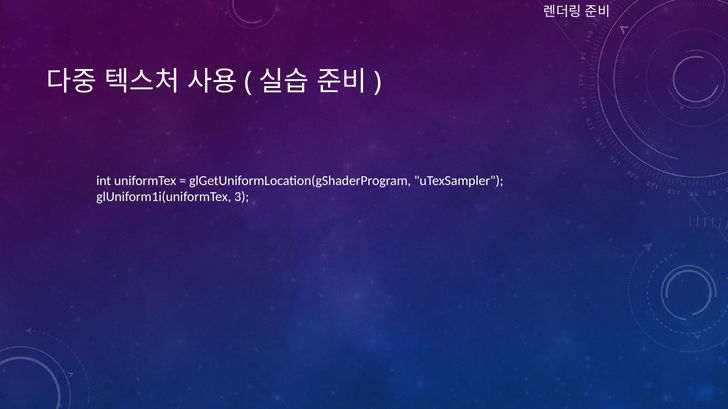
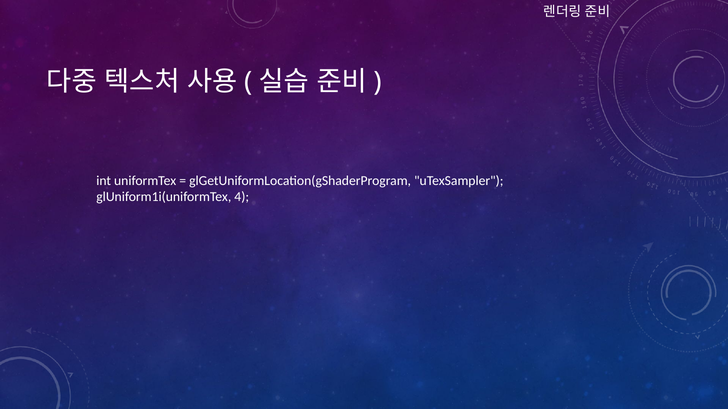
3: 3 -> 4 (242, 197)
